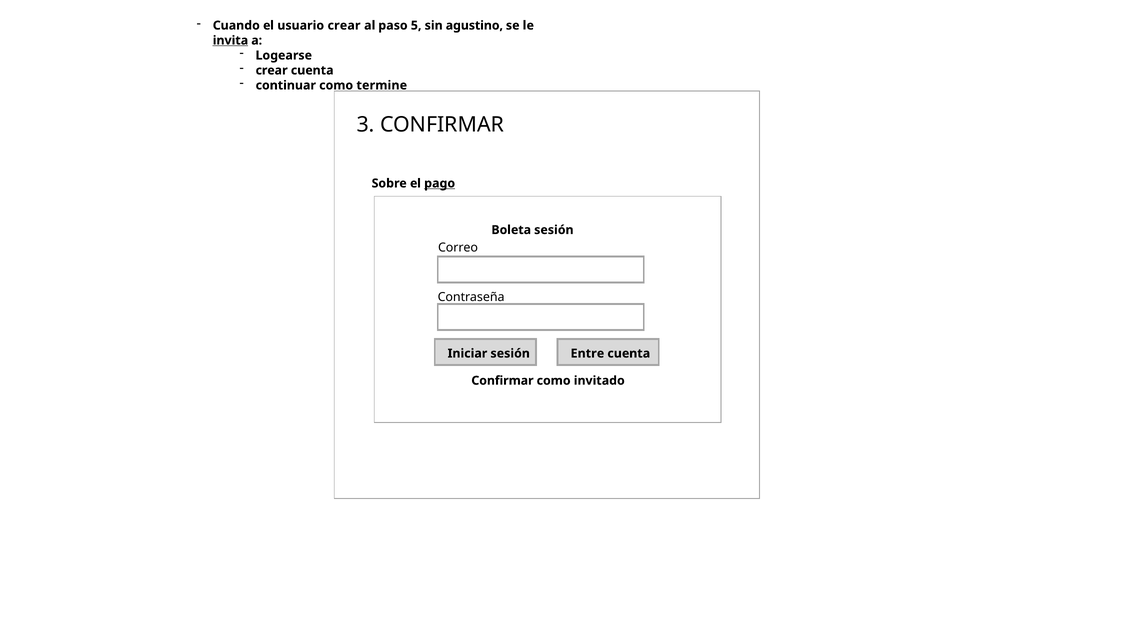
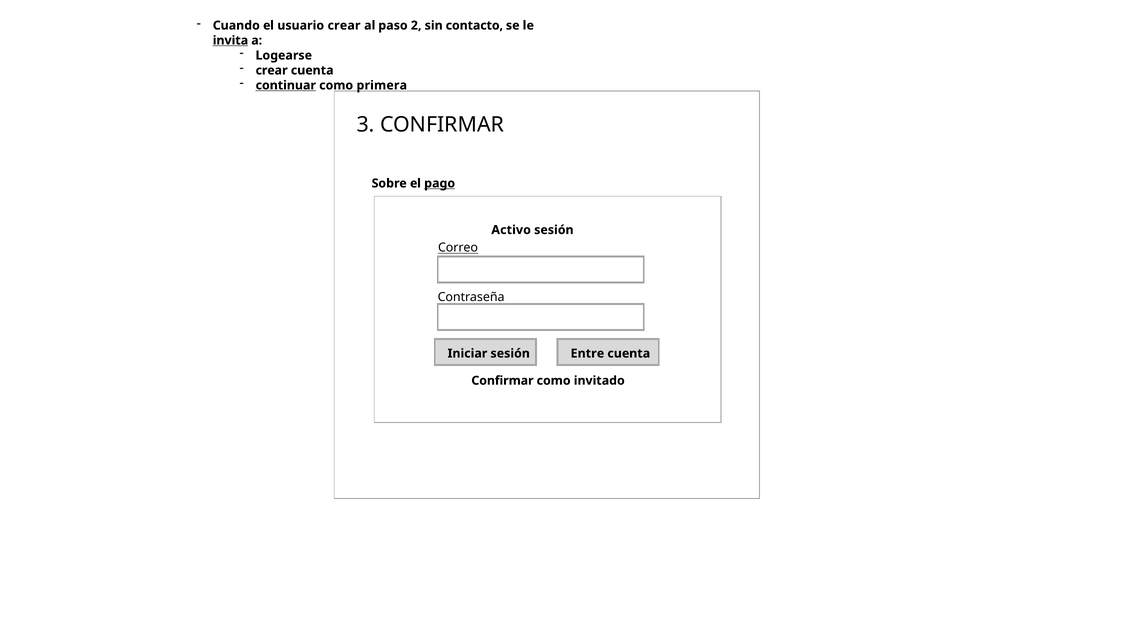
5: 5 -> 2 (416, 25)
agustino: agustino -> contacto (474, 25)
continuar underline: none -> present (286, 85)
termine: termine -> primera (382, 85)
Boleta: Boleta -> Activo (511, 230)
Correo underline: none -> present (458, 248)
